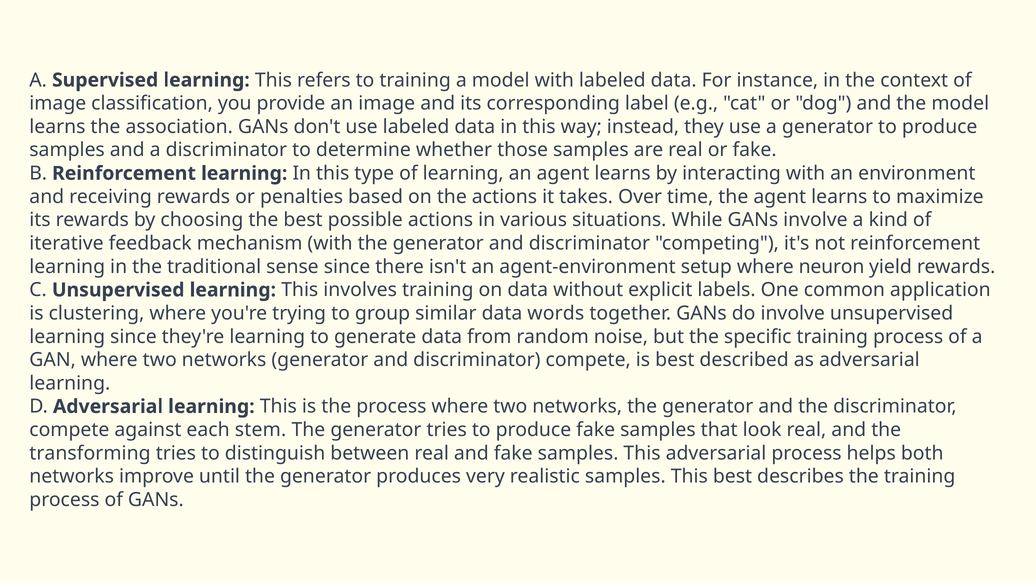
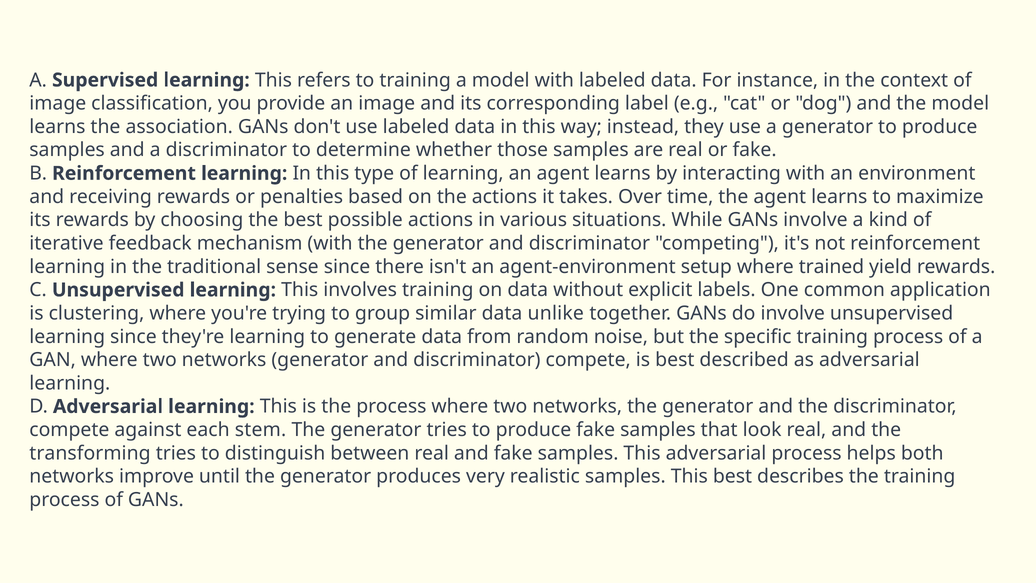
neuron: neuron -> trained (831, 267)
words: words -> unlike (556, 313)
